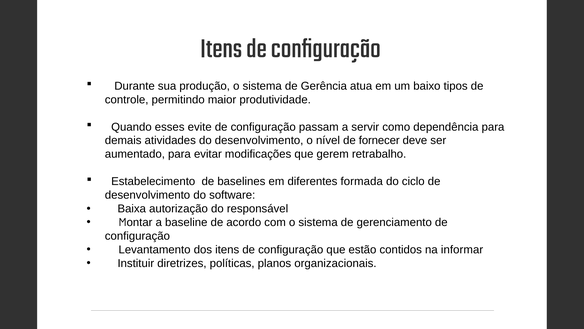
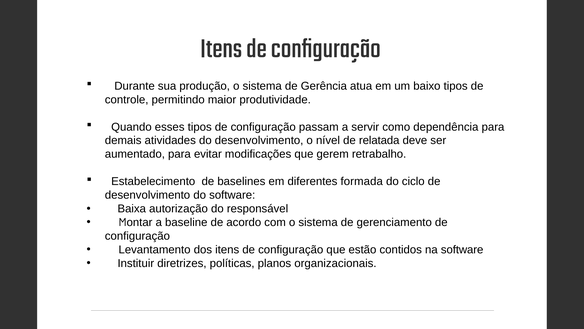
esses evite: evite -> tipos (200, 127)
fornecer: fornecer -> relatada (379, 140)
na informar: informar -> software (462, 249)
